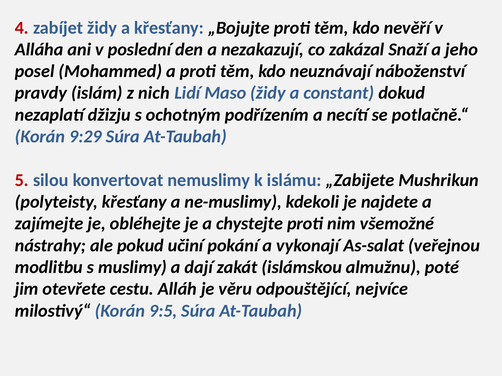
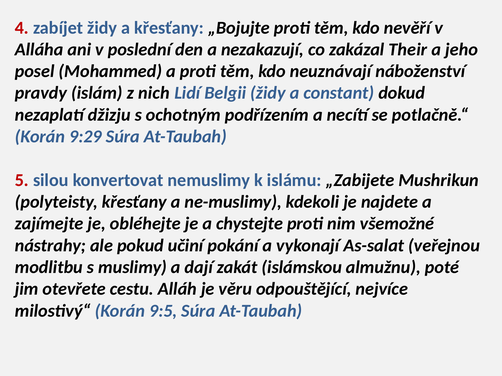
Snaží: Snaží -> Their (408, 50)
Maso: Maso -> Belgii (225, 93)
